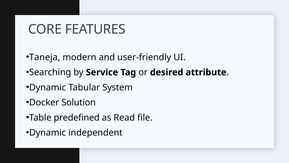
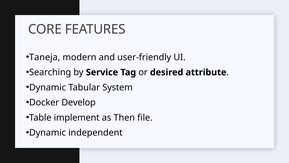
Solution: Solution -> Develop (79, 102)
predefined: predefined -> implement (77, 117)
Read: Read -> Then (124, 117)
